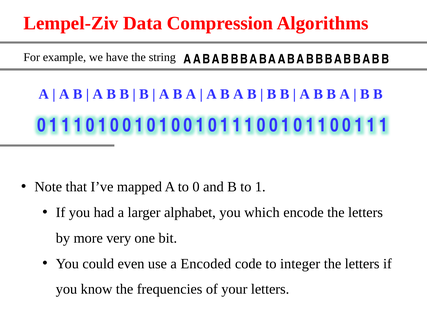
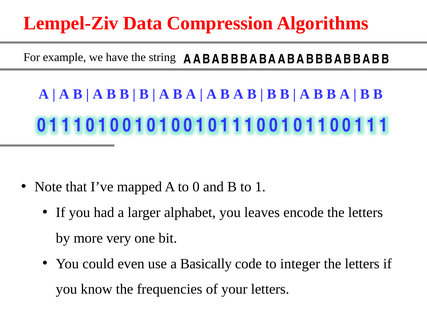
which: which -> leaves (262, 213)
Encoded: Encoded -> Basically (206, 264)
